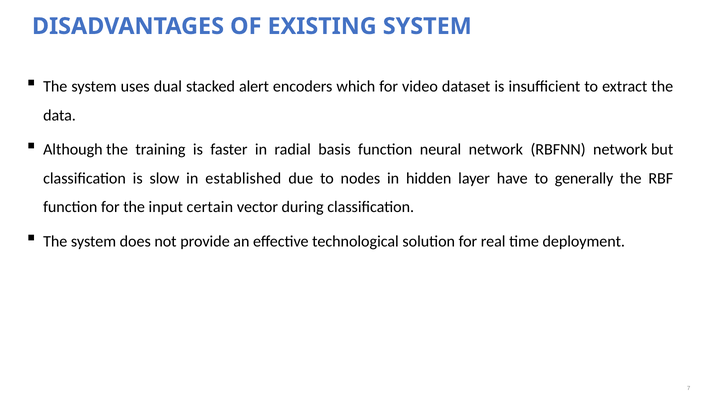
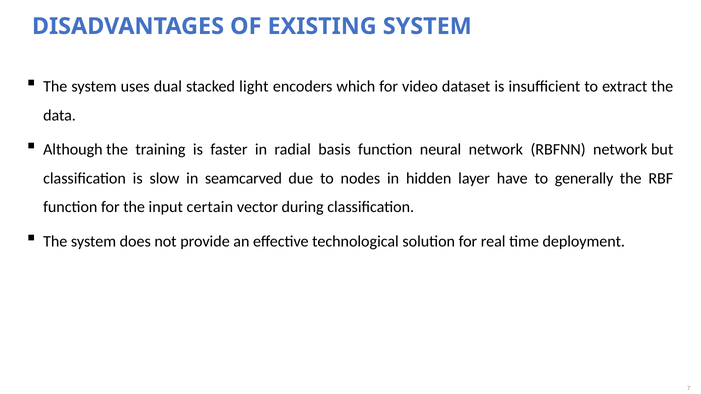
alert: alert -> light (254, 86)
established: established -> seamcarved (243, 178)
